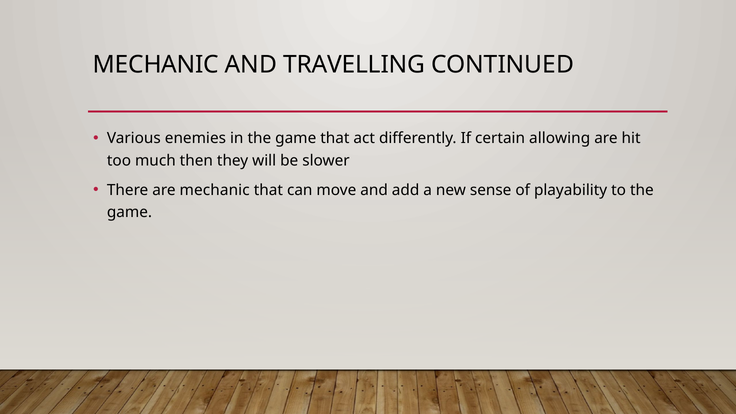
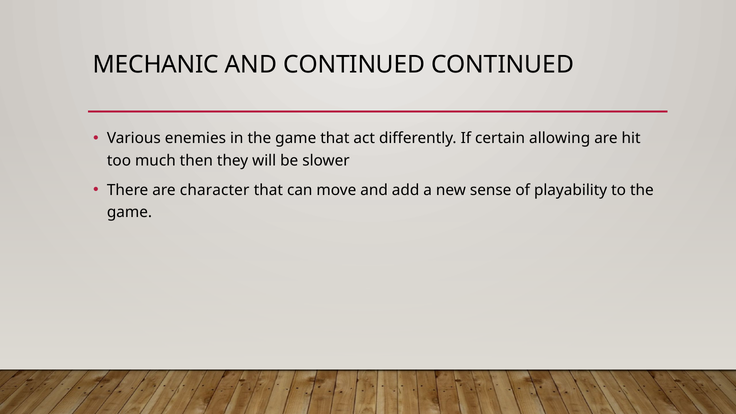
AND TRAVELLING: TRAVELLING -> CONTINUED (354, 64)
are mechanic: mechanic -> character (215, 190)
